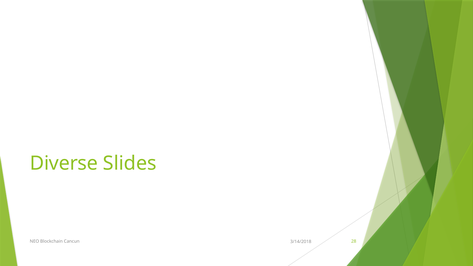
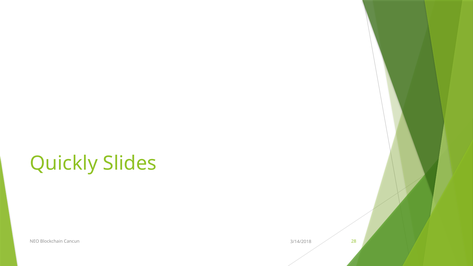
Diverse: Diverse -> Quickly (64, 163)
